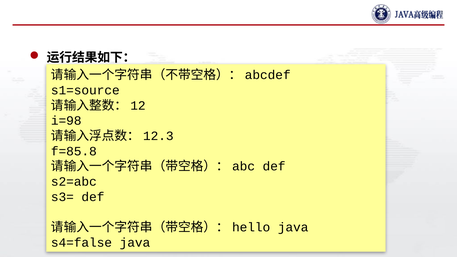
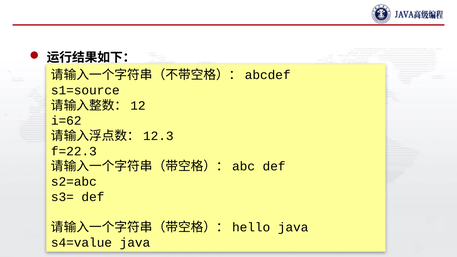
i=98: i=98 -> i=62 (66, 121)
f=85.8: f=85.8 -> f=22.3 (74, 151)
s4=false: s4=false -> s4=value (81, 243)
